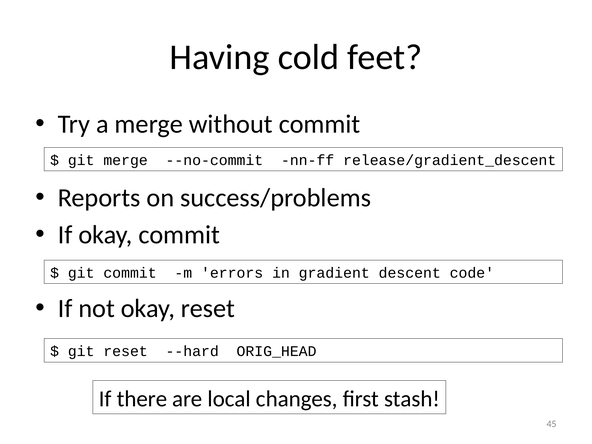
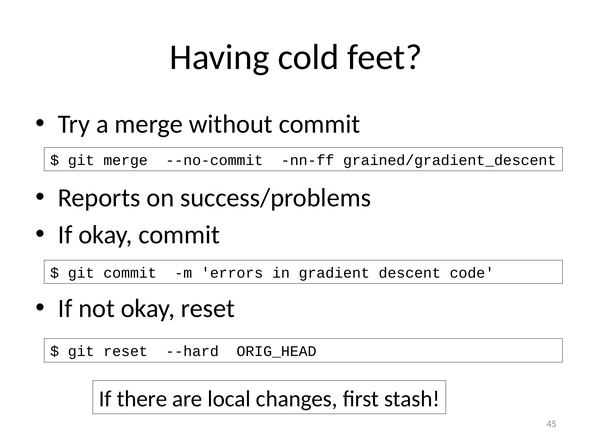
release/gradient_descent: release/gradient_descent -> grained/gradient_descent (450, 160)
